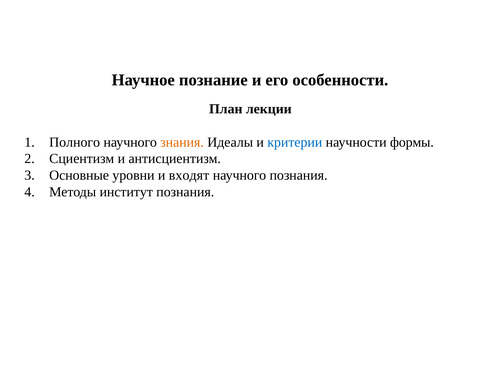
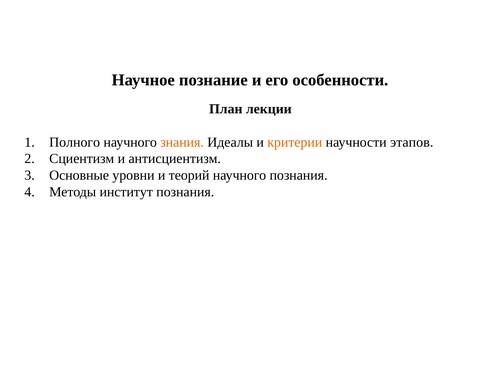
критерии colour: blue -> orange (295, 142)
формы: формы -> этапов (412, 142)
входят: входят -> теорий (189, 175)
